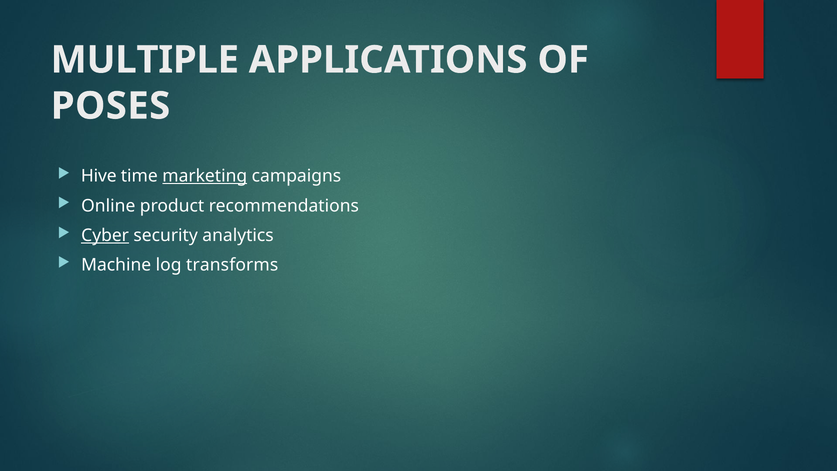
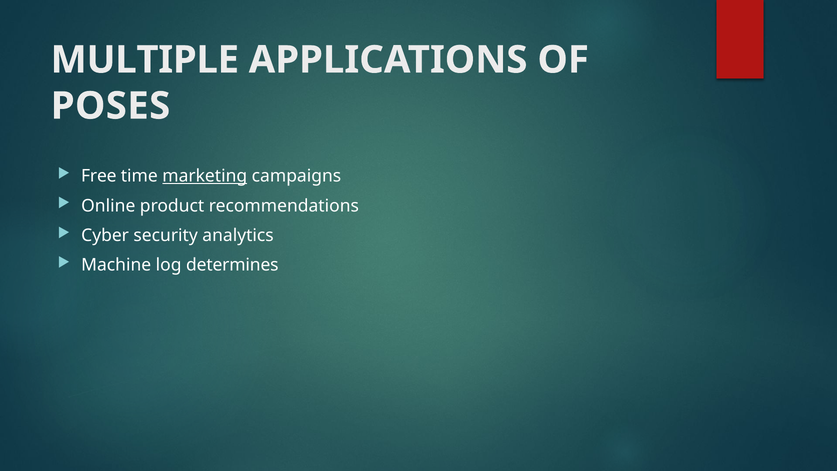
Hive: Hive -> Free (99, 176)
Cyber underline: present -> none (105, 235)
transforms: transforms -> determines (232, 265)
